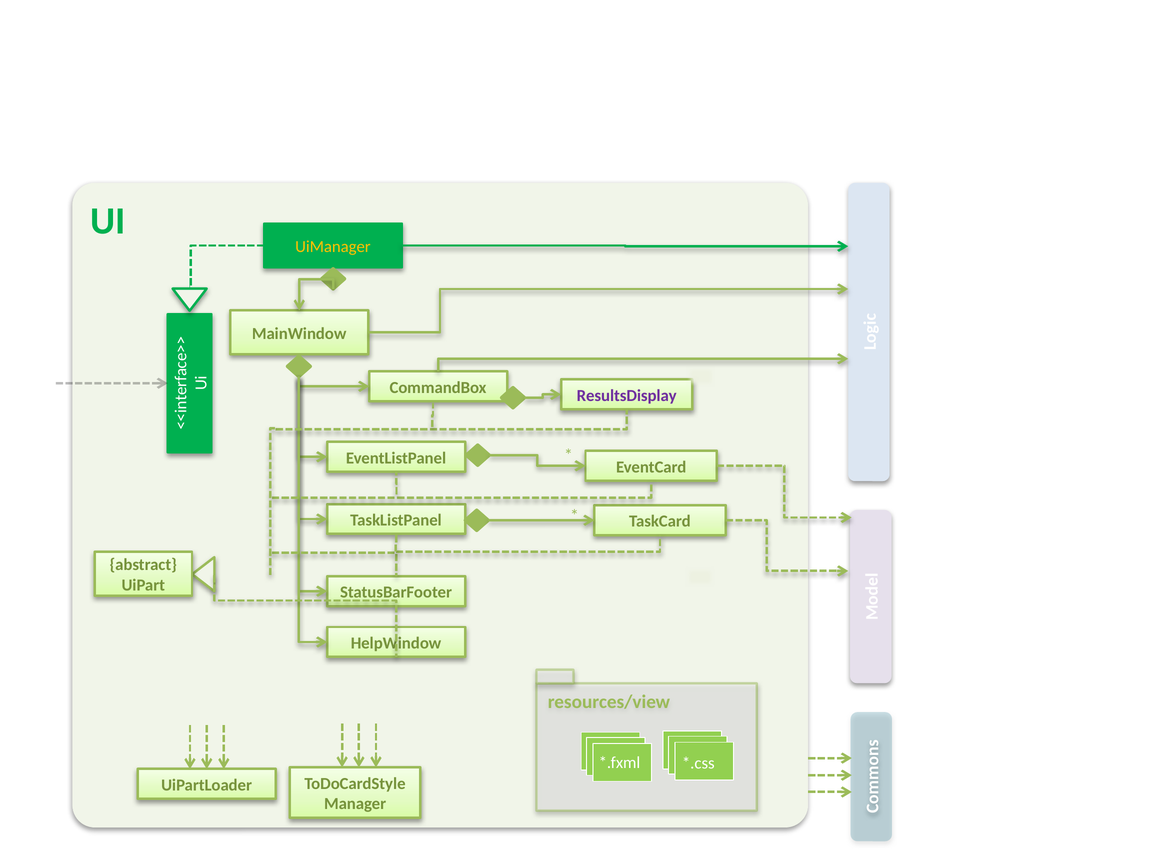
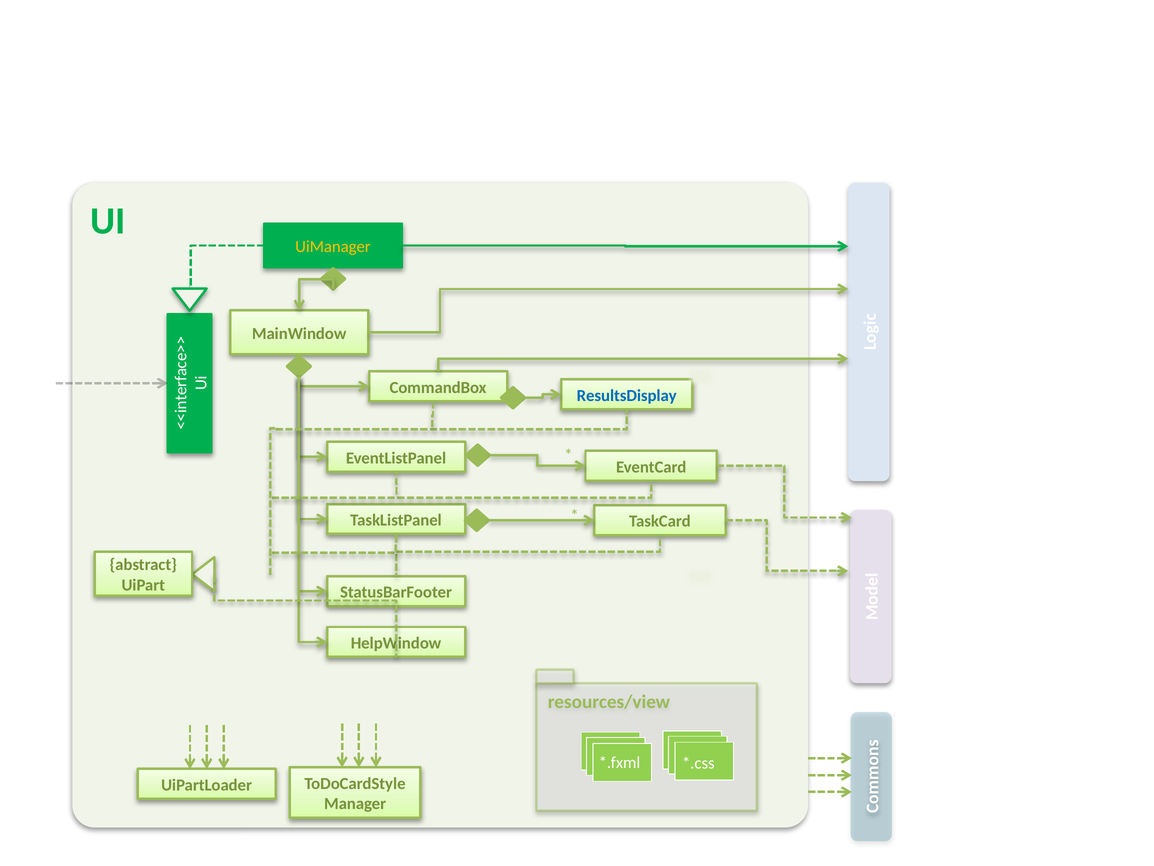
ResultsDisplay colour: purple -> blue (627, 395)
